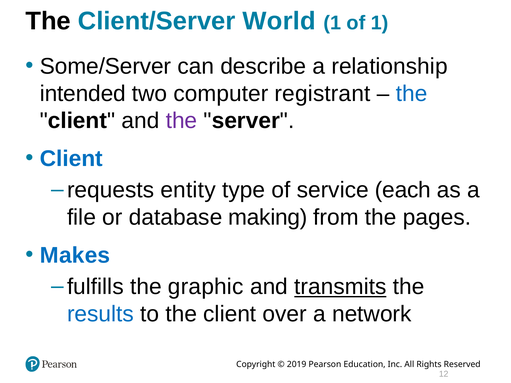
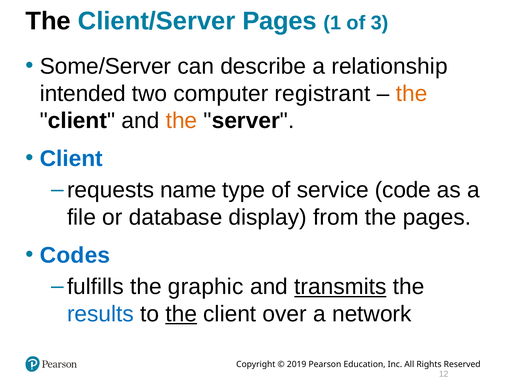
Client/Server World: World -> Pages (280, 21)
of 1: 1 -> 3 (380, 23)
the colour: blue -> orange (412, 94)
the colour: purple -> orange (181, 121)
entity: entity -> name (188, 190)
each: each -> code (403, 190)
making: making -> display (268, 218)
Makes: Makes -> Codes (75, 255)
the underline: none -> present (181, 314)
